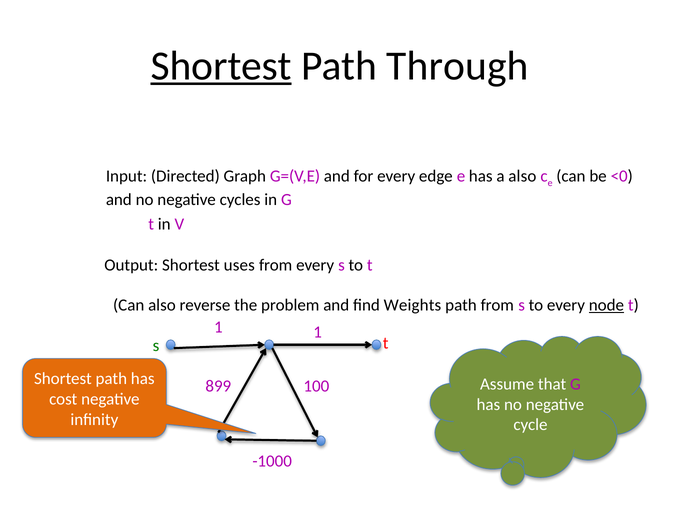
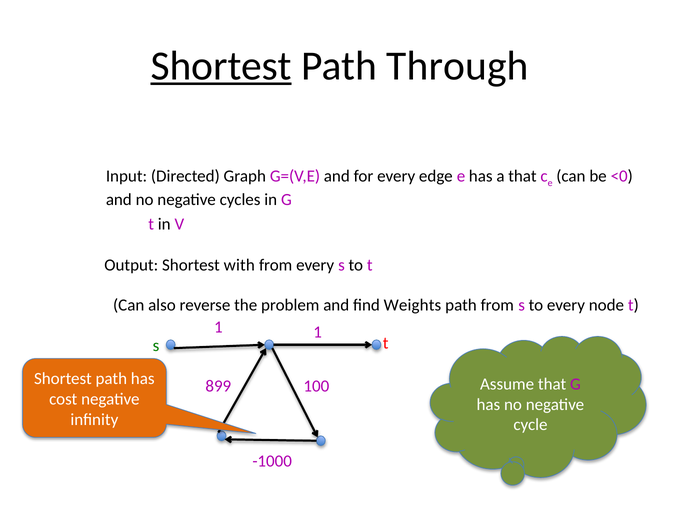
a also: also -> that (522, 176)
uses: uses -> with (239, 265)
node underline: present -> none (606, 305)
